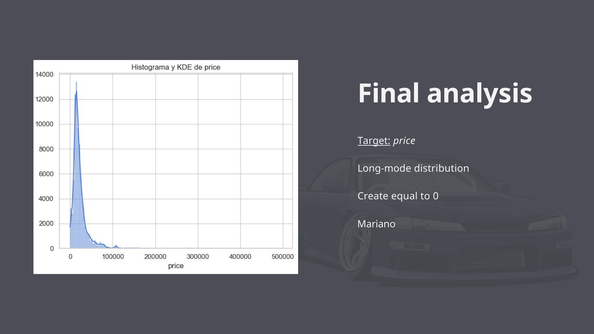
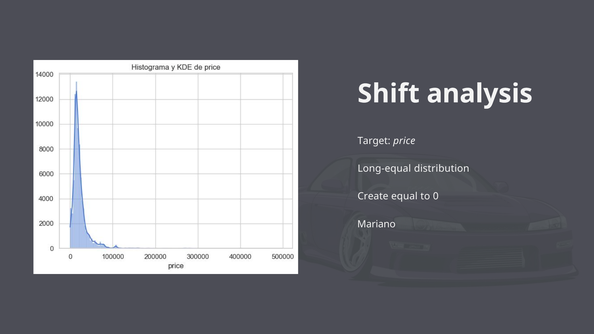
Final: Final -> Shift (389, 94)
Target underline: present -> none (374, 141)
Long-mode: Long-mode -> Long-equal (384, 169)
